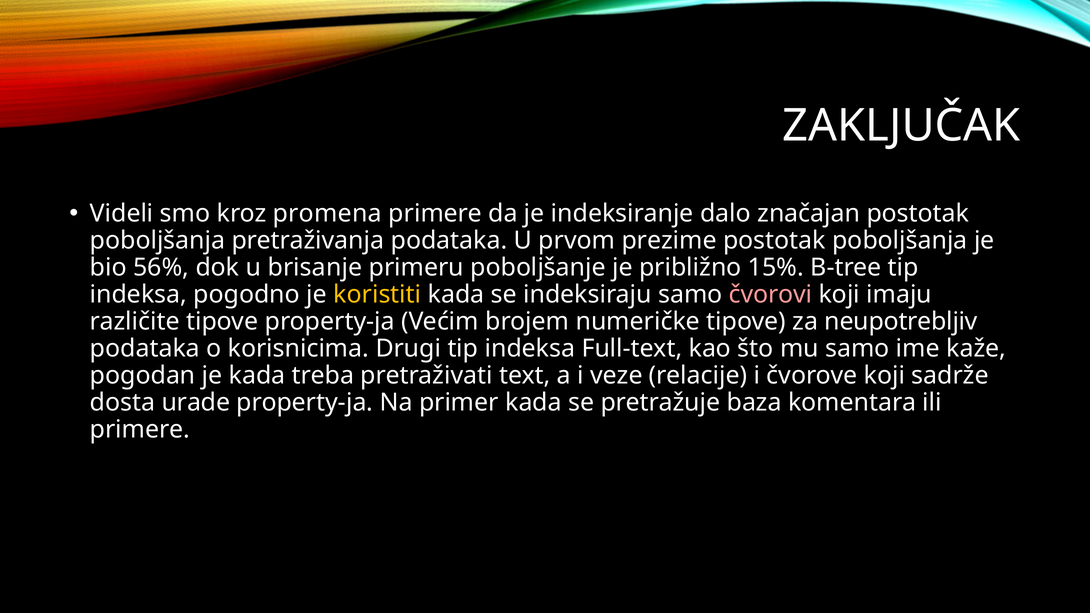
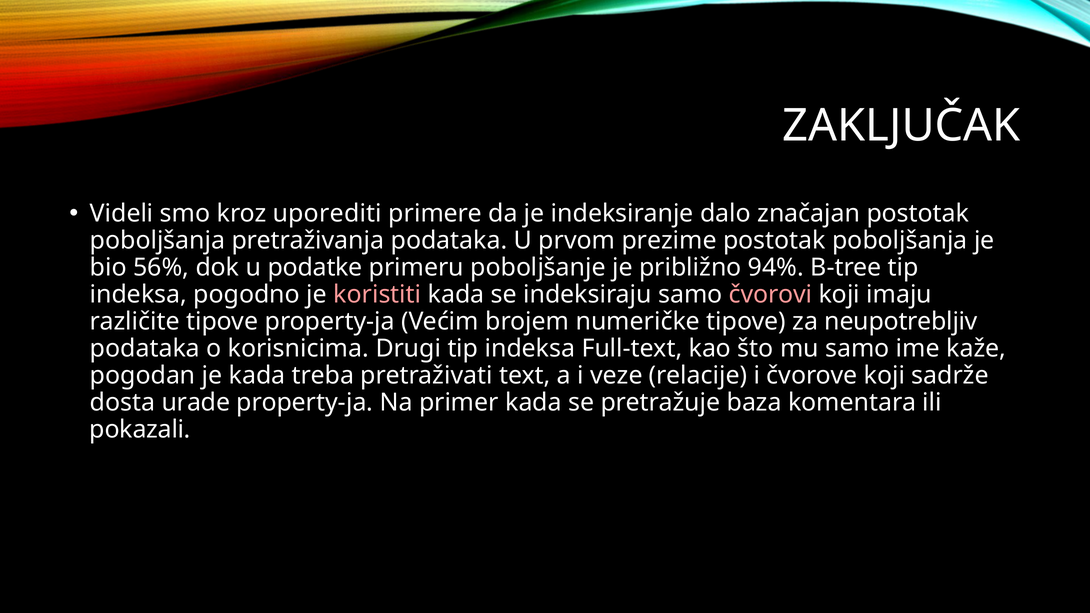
promena: promena -> uporediti (327, 214)
brisanje: brisanje -> podatke (315, 268)
15%: 15% -> 94% (776, 268)
koristiti colour: yellow -> pink (377, 295)
primere: primere -> pokazali (140, 429)
